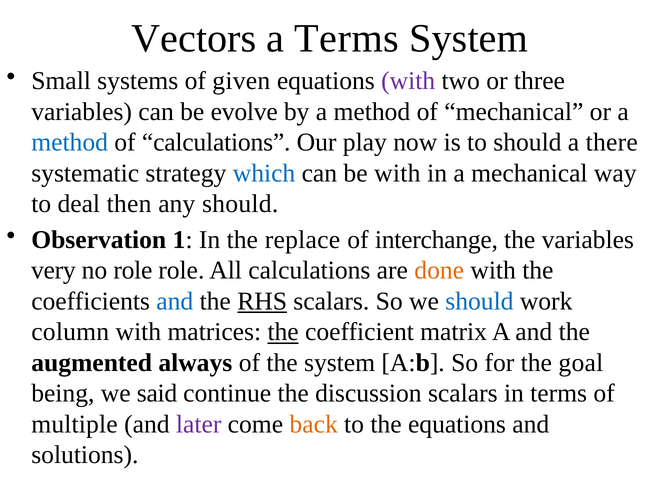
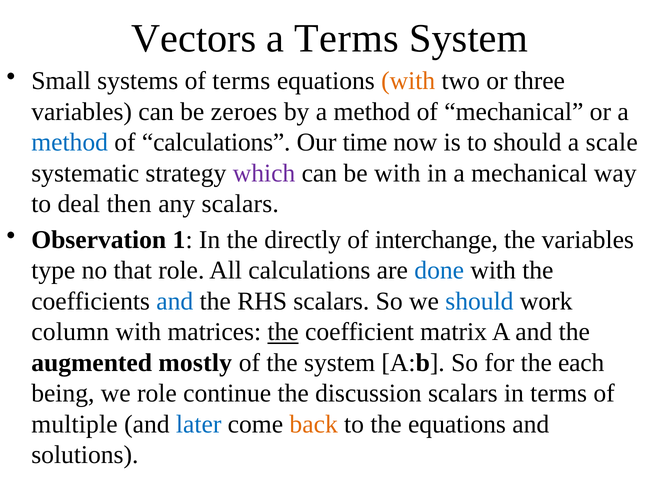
of given: given -> terms (241, 81)
with colour: purple -> orange (408, 81)
evolve: evolve -> zeroes (244, 112)
play: play -> time (365, 142)
there: there -> scale (612, 142)
which colour: blue -> purple (264, 173)
any should: should -> scalars (240, 204)
replace: replace -> directly (303, 240)
very: very -> type (53, 271)
no role: role -> that (133, 271)
done colour: orange -> blue (439, 271)
RHS underline: present -> none (262, 301)
always: always -> mostly (195, 363)
goal: goal -> each (581, 363)
we said: said -> role (157, 394)
later colour: purple -> blue (199, 424)
